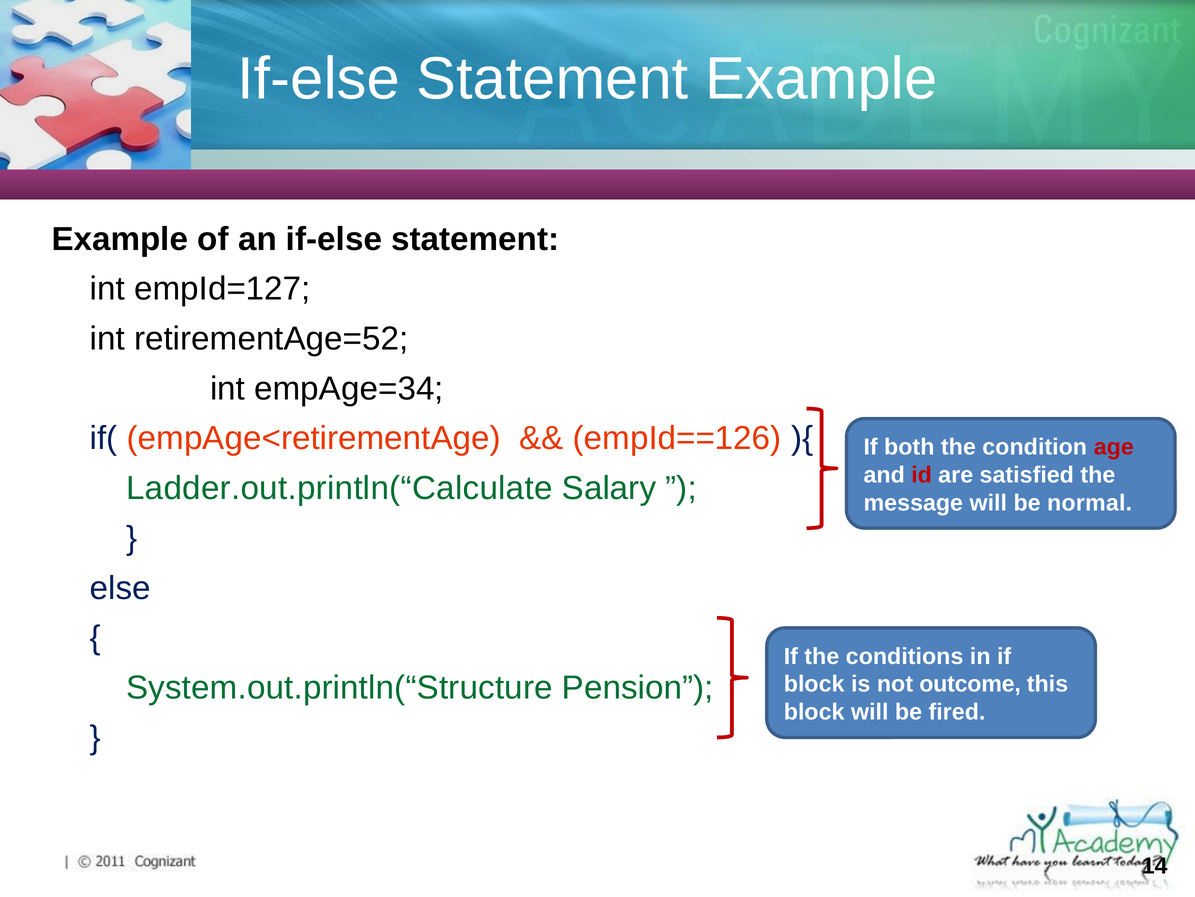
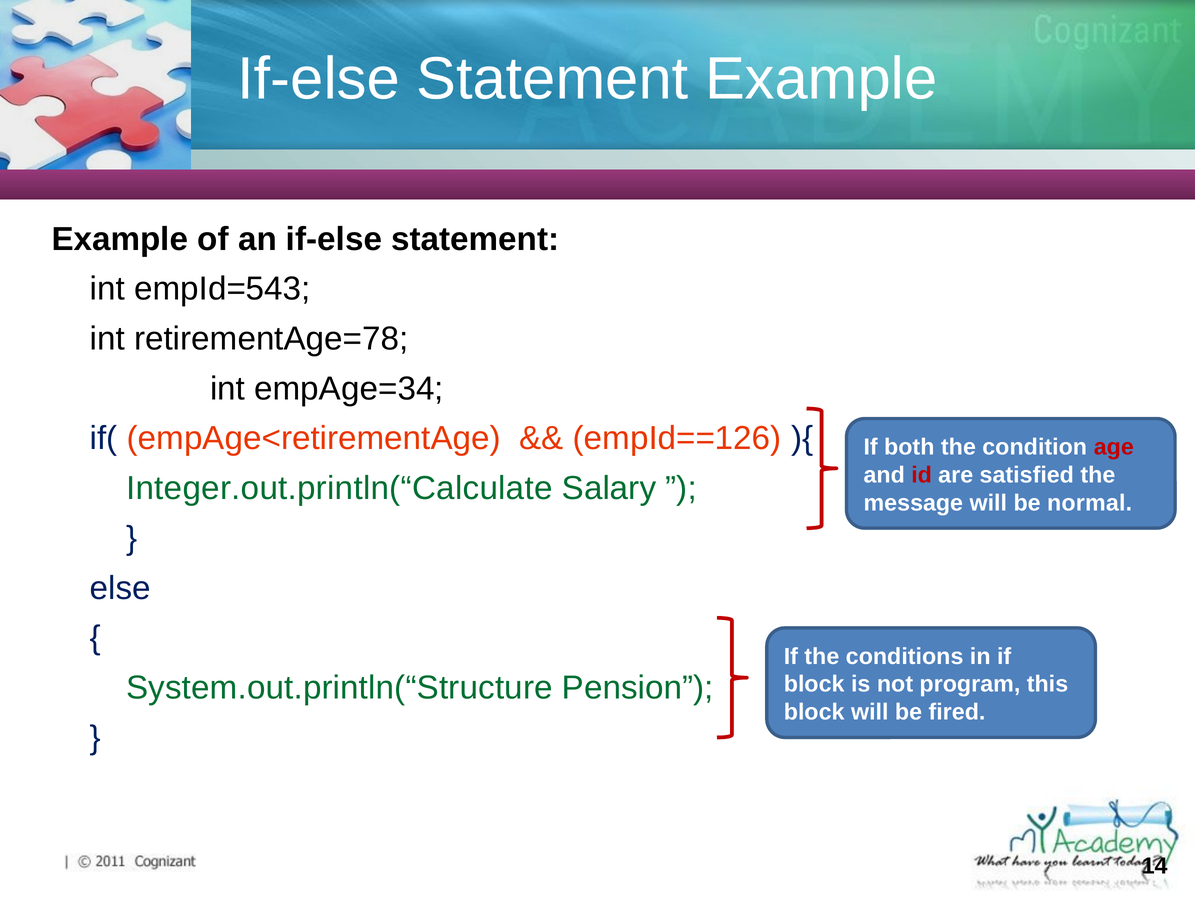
empId=127: empId=127 -> empId=543 (222, 289)
retirementAge=52: retirementAge=52 -> retirementAge=78 (271, 339)
Ladder.out.println(“Calculate: Ladder.out.println(“Calculate -> Integer.out.println(“Calculate (339, 488)
outcome: outcome -> program (970, 684)
